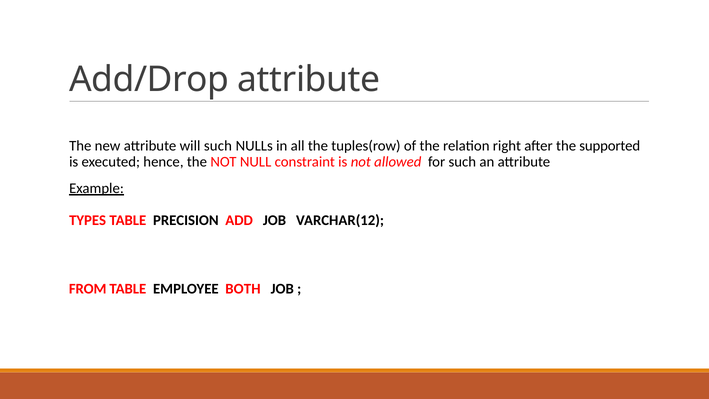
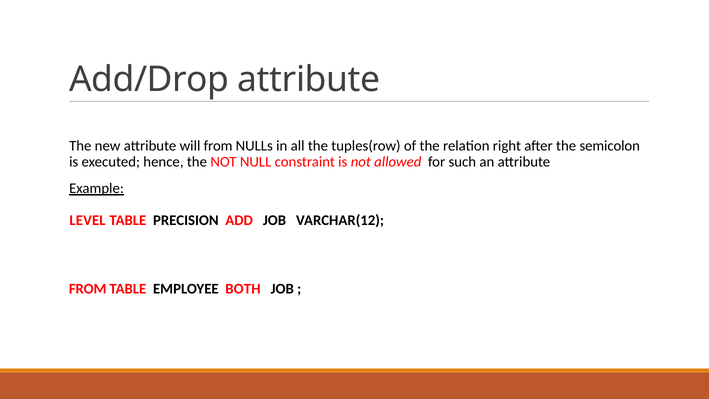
will such: such -> from (218, 146)
supported: supported -> semicolon (610, 146)
TYPES: TYPES -> LEVEL (88, 220)
